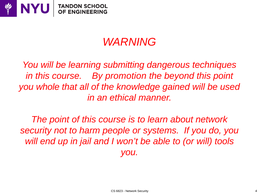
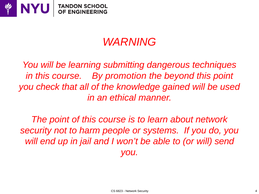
whole: whole -> check (48, 87)
tools: tools -> send (224, 142)
